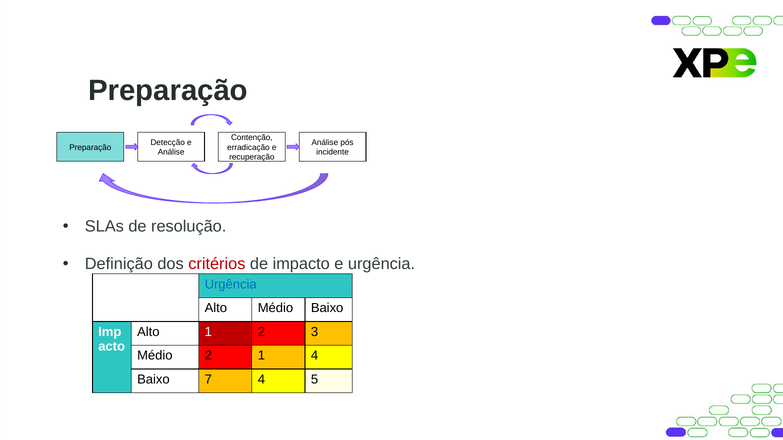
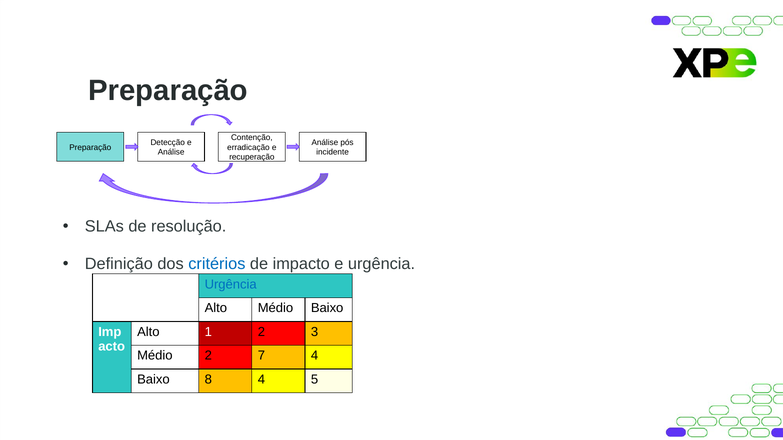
critérios colour: red -> blue (217, 264)
2 1: 1 -> 7 (261, 356)
7: 7 -> 8 (208, 380)
